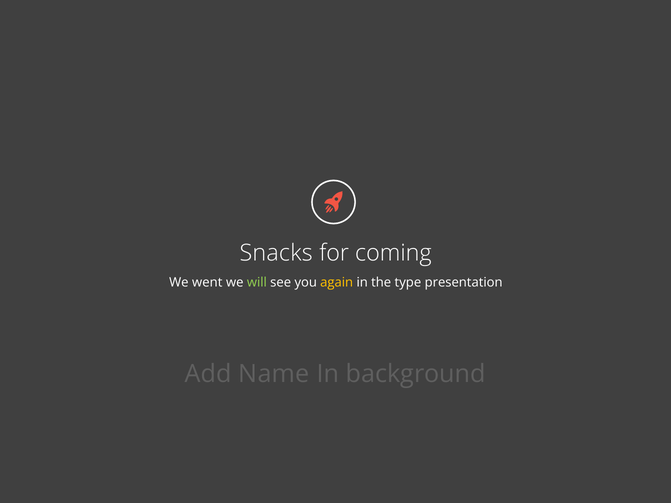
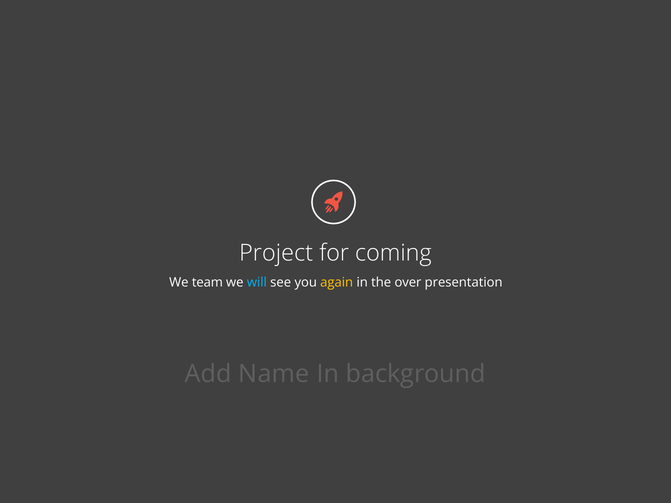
Snacks: Snacks -> Project (276, 253)
went: went -> team (207, 283)
will colour: light green -> light blue (257, 283)
type: type -> over (408, 283)
